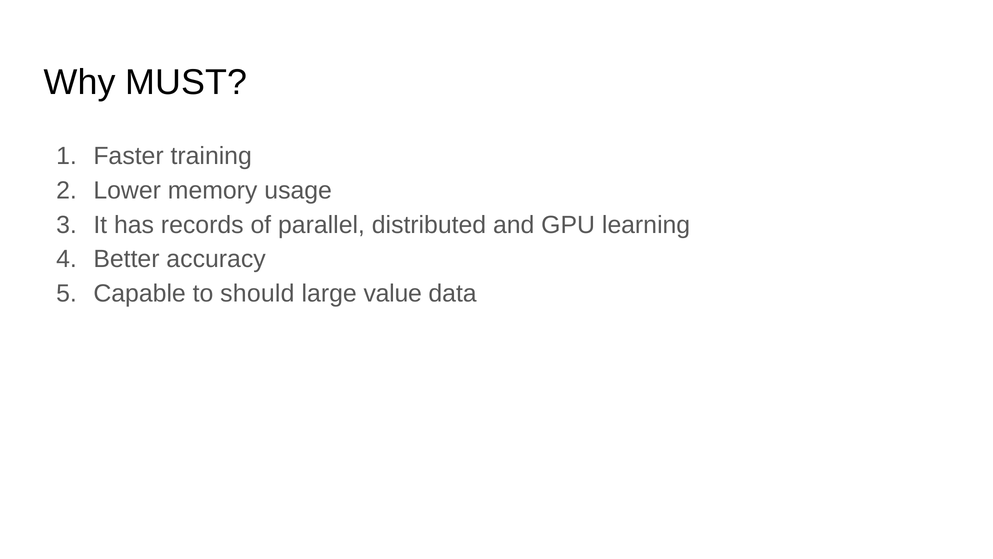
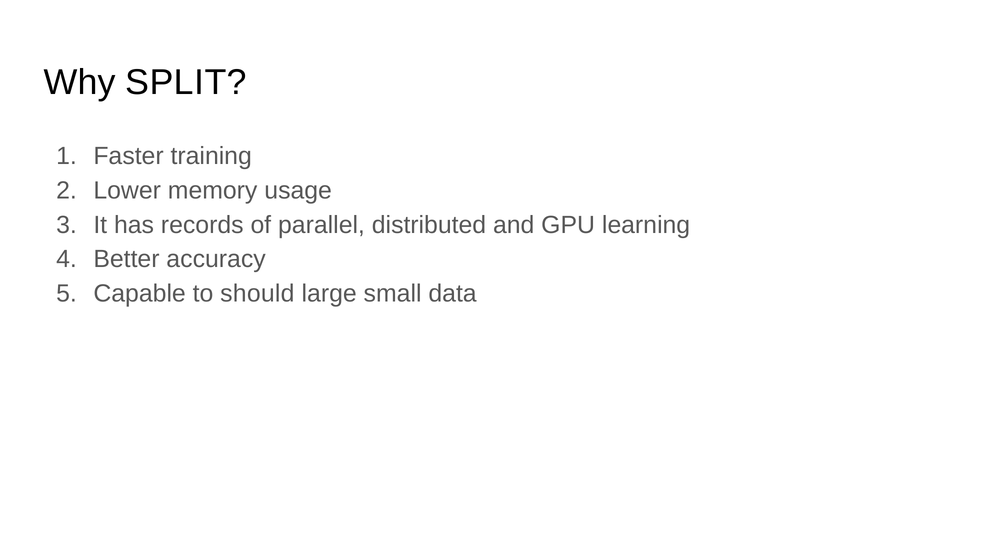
MUST: MUST -> SPLIT (186, 82)
value: value -> small (393, 293)
